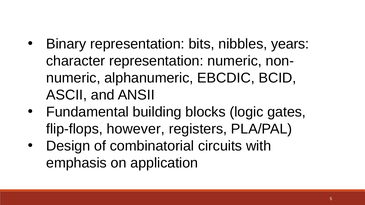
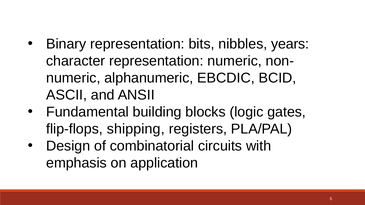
however: however -> shipping (136, 129)
